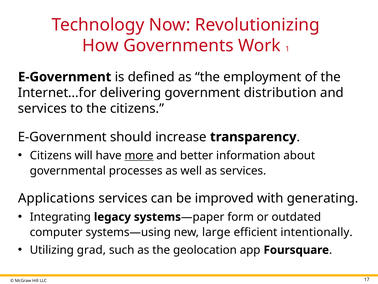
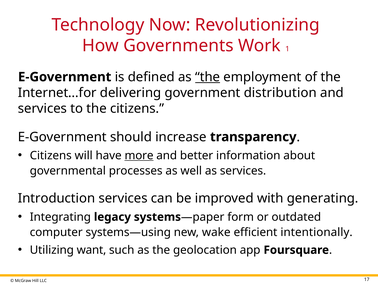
the underline: none -> present (208, 77)
Applications: Applications -> Introduction (57, 198)
large: large -> wake (216, 232)
grad: grad -> want (91, 250)
